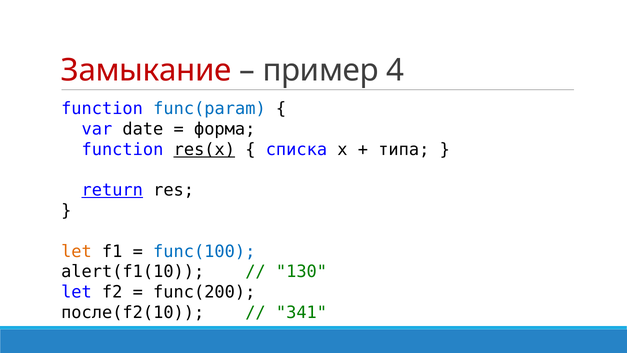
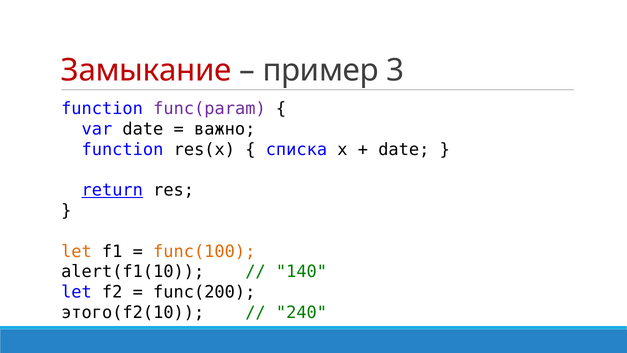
4: 4 -> 3 (395, 70)
func(param colour: blue -> purple (209, 109)
форма: форма -> важно (225, 129)
res(x underline: present -> none (204, 149)
типа: типа -> date (404, 149)
func(100 colour: blue -> orange (204, 251)
130: 130 -> 140 (302, 272)
после(f2(10: после(f2(10 -> этого(f2(10 (133, 312)
341: 341 -> 240 (302, 312)
